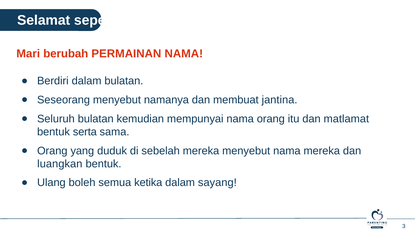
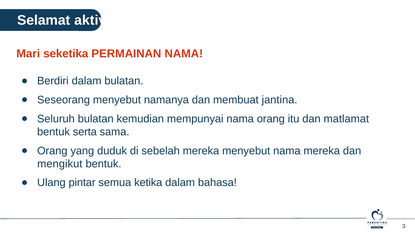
seperti: seperti -> aktiviti (97, 20)
berubah: berubah -> seketika (66, 54)
luangkan: luangkan -> mengikut (60, 164)
boleh: boleh -> pintar (82, 183)
sayang: sayang -> bahasa (217, 183)
